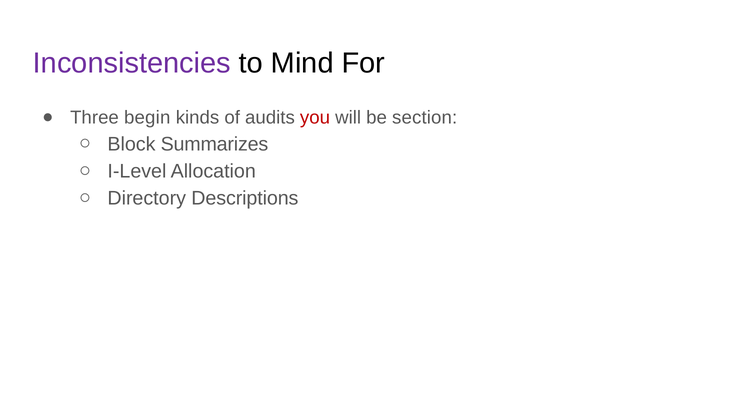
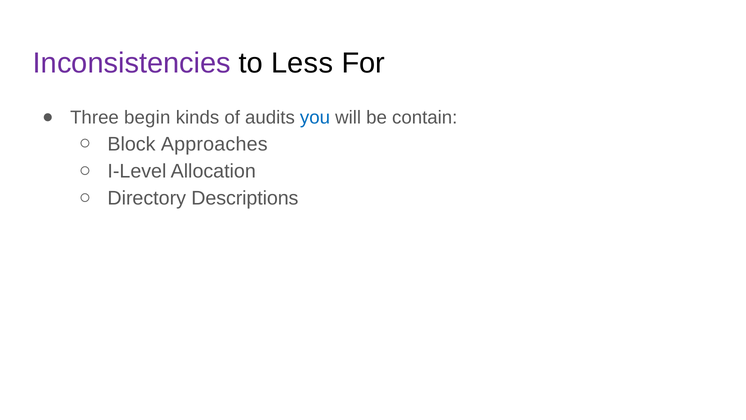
Mind: Mind -> Less (302, 63)
you colour: red -> blue (315, 117)
section: section -> contain (425, 117)
Summarizes: Summarizes -> Approaches (214, 144)
